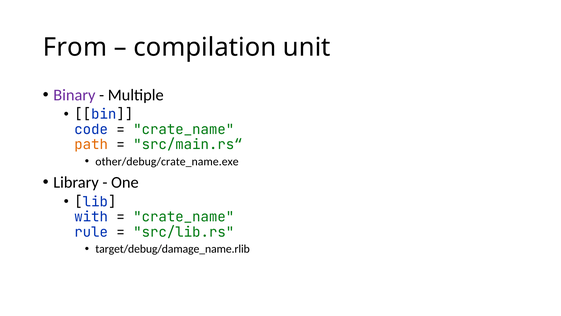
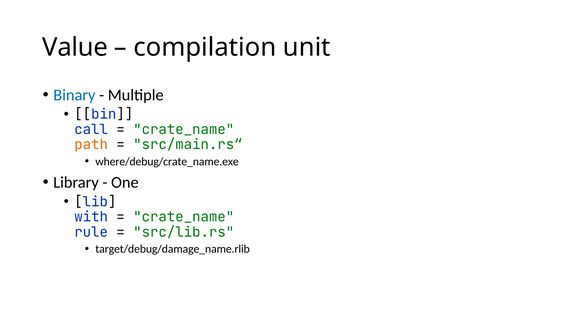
From: From -> Value (75, 47)
Binary colour: purple -> blue (74, 95)
code: code -> call (91, 129)
other/debug/crate_name.exe: other/debug/crate_name.exe -> where/debug/crate_name.exe (167, 161)
